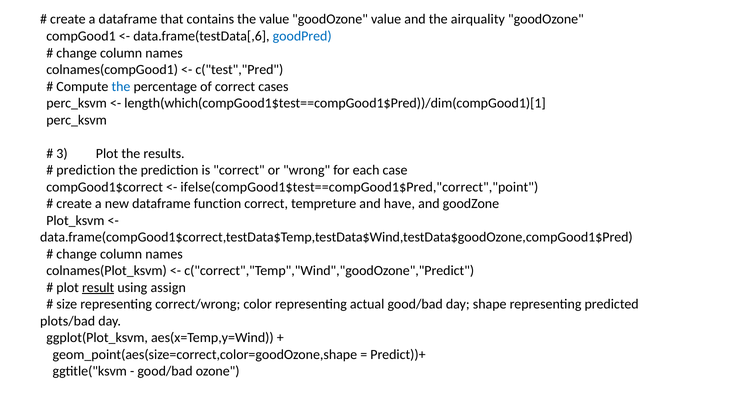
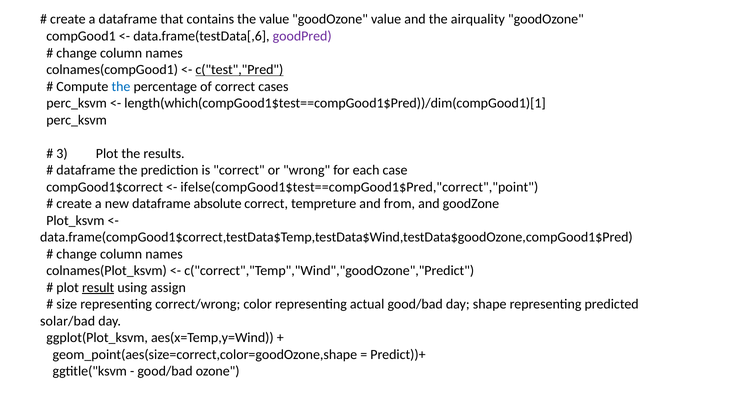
goodPred colour: blue -> purple (302, 36)
c("test","Pred underline: none -> present (239, 70)
prediction: prediction -> dataframe (86, 170)
function: function -> absolute (218, 204)
have: have -> from (399, 204)
plots/bad: plots/bad -> solar/bad (68, 321)
